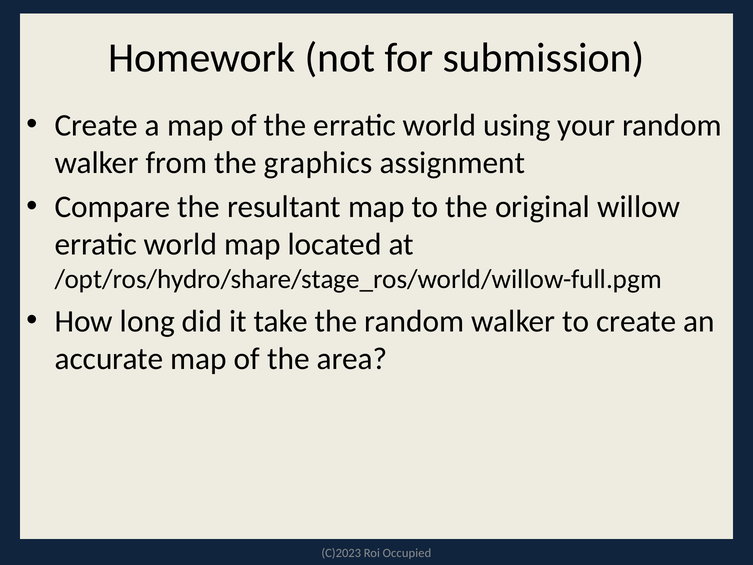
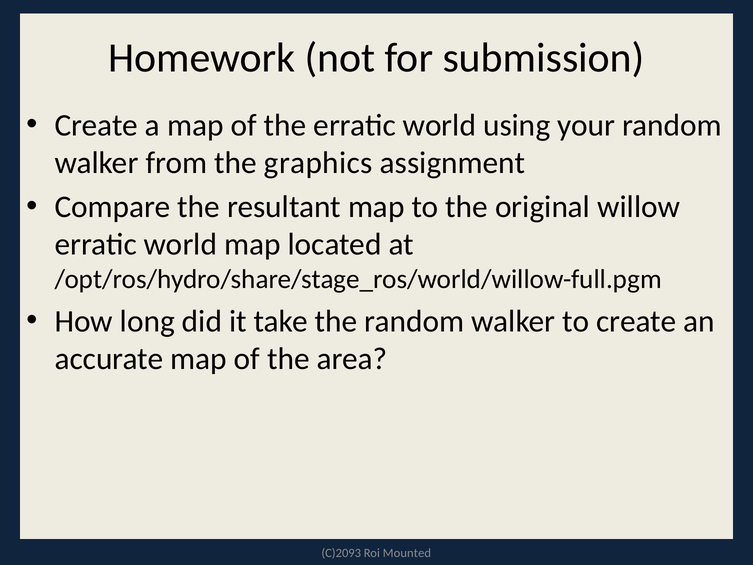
C)2023: C)2023 -> C)2093 (341, 553)
Occupied: Occupied -> Mounted (407, 553)
